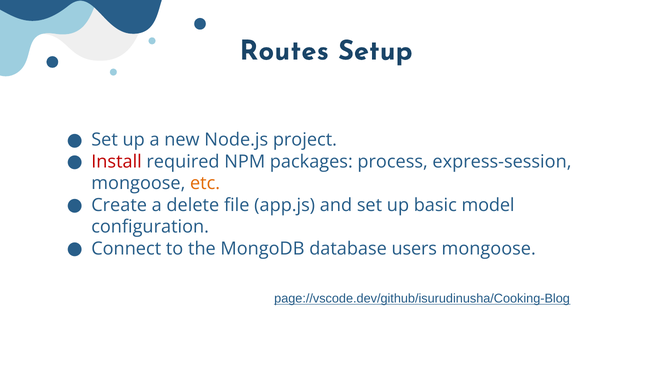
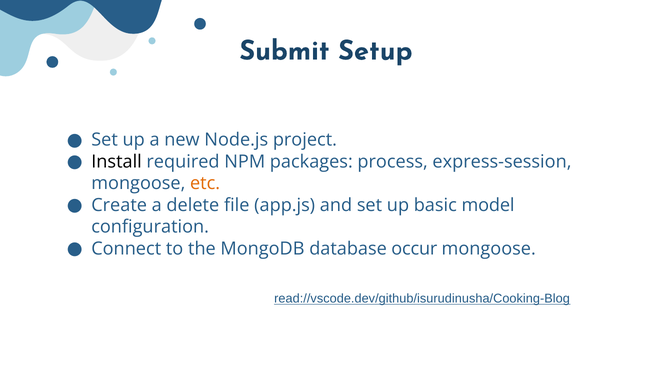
Routes: Routes -> Submit (284, 51)
Install colour: red -> black (117, 162)
users: users -> occur (414, 249)
page://vscode.dev/github/isurudinusha/Cooking-Blog: page://vscode.dev/github/isurudinusha/Cooking-Blog -> read://vscode.dev/github/isurudinusha/Cooking-Blog (422, 299)
